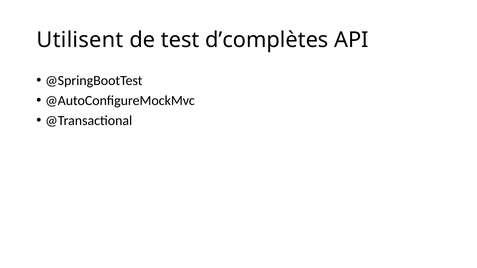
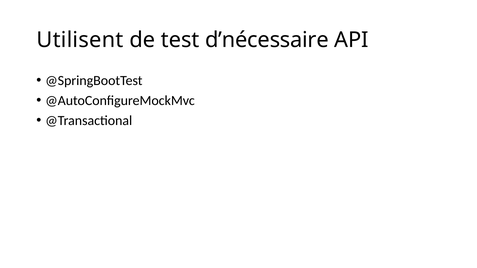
d’complètes: d’complètes -> d’nécessaire (267, 40)
